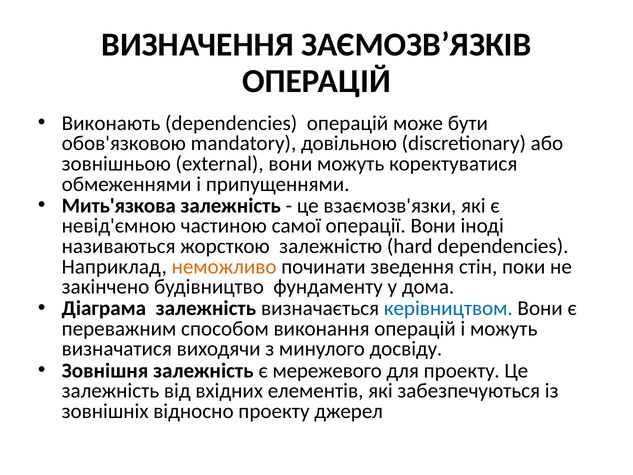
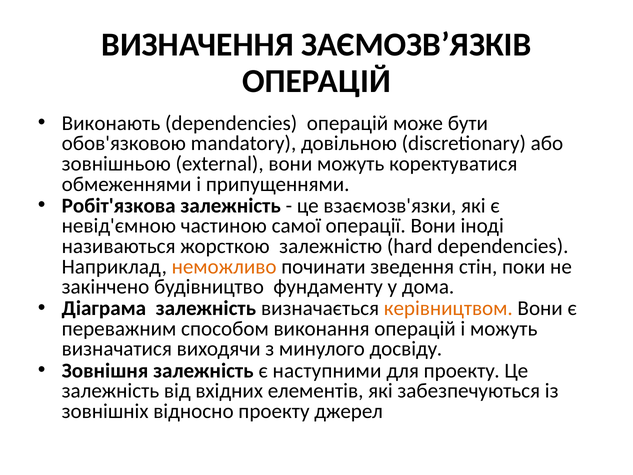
Мить'язкова: Мить'язкова -> Робіт'язкова (119, 206)
керівництвом colour: blue -> orange (448, 308)
мережевого: мережевого -> наступними (327, 370)
